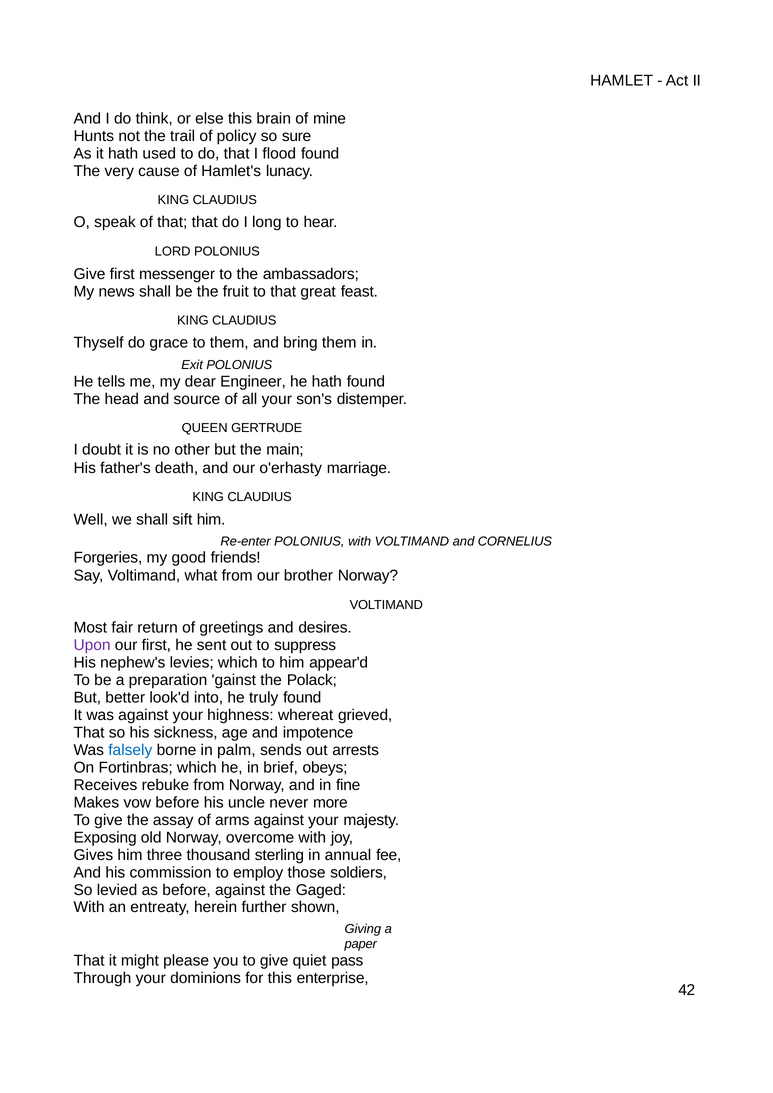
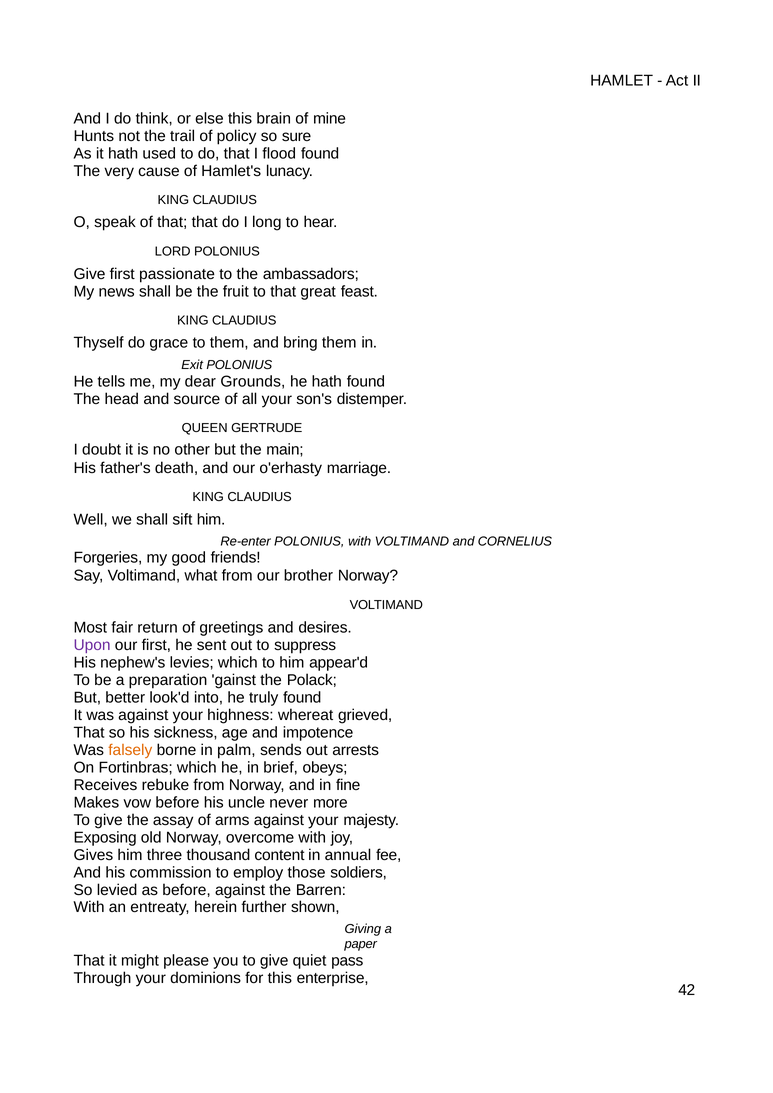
messenger: messenger -> passionate (177, 274)
Engineer: Engineer -> Grounds (253, 382)
falsely colour: blue -> orange (130, 750)
sterling: sterling -> content (279, 855)
Gaged: Gaged -> Barren (321, 890)
